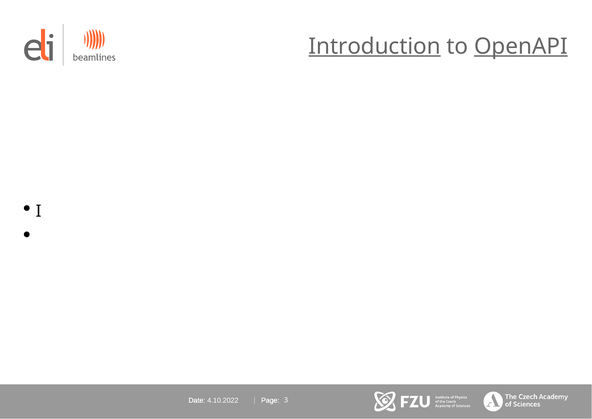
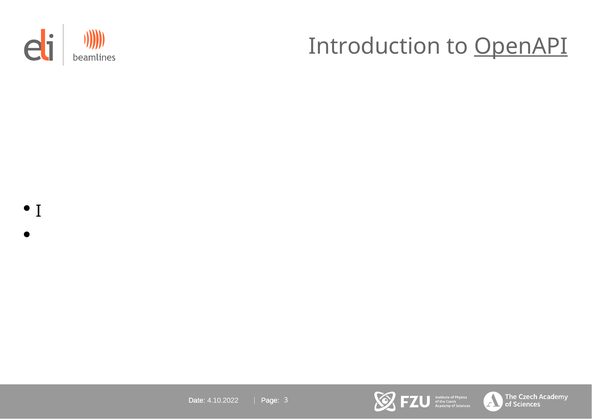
Introduction underline: present -> none (375, 46)
